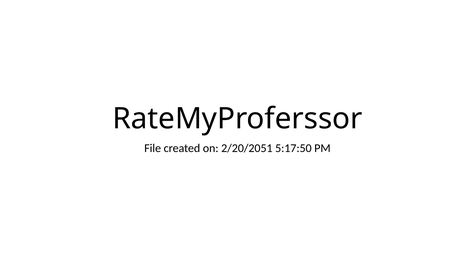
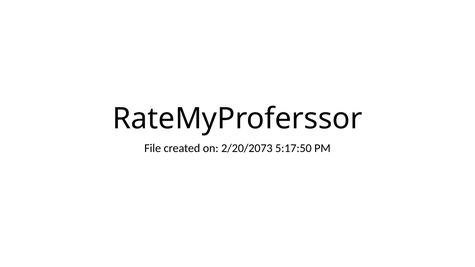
2/20/2051: 2/20/2051 -> 2/20/2073 (247, 148)
